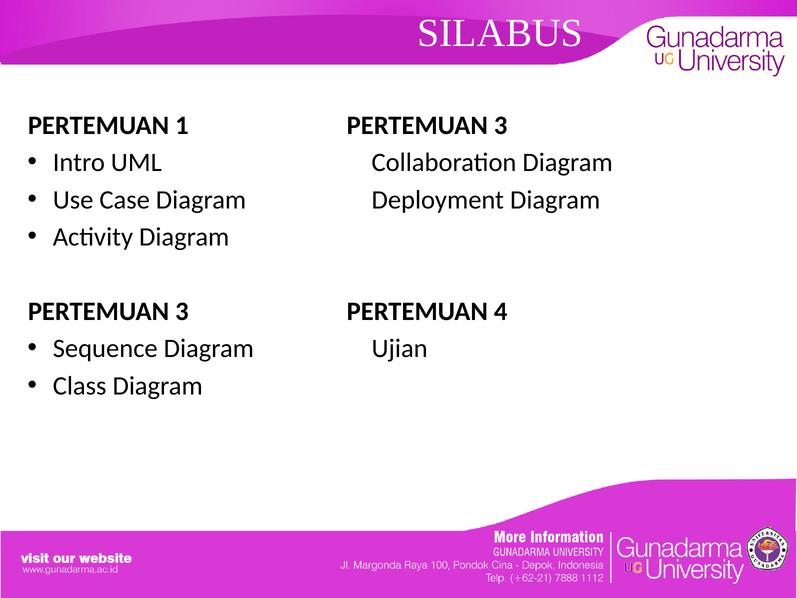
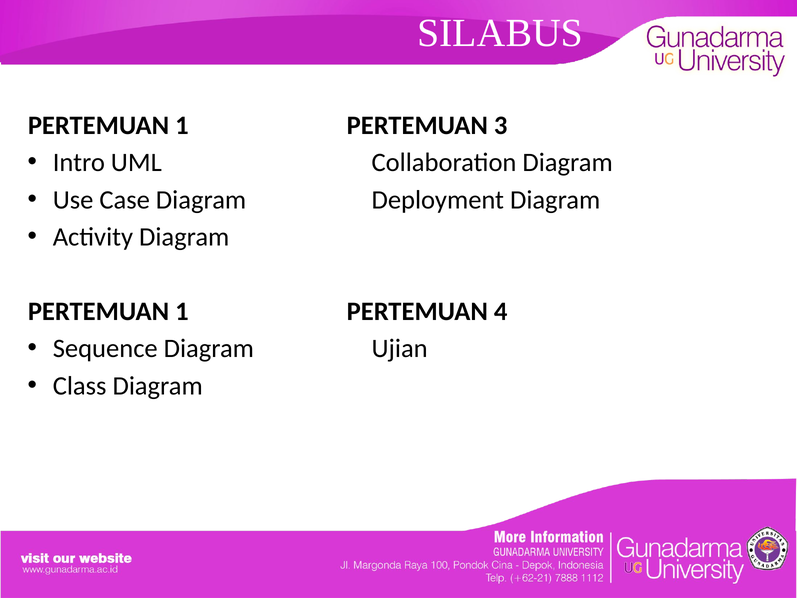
3: 3 -> 1 (182, 311)
